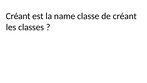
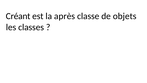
name: name -> après (65, 16)
de créant: créant -> objets (125, 16)
